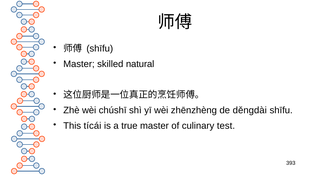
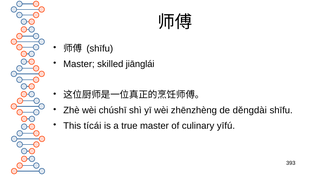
natural: natural -> jiānglái (140, 64)
test: test -> yīfú (226, 126)
